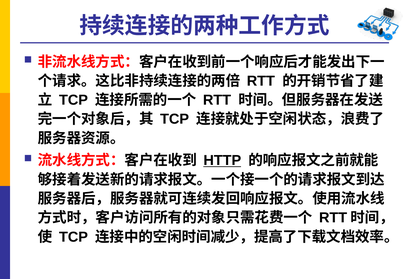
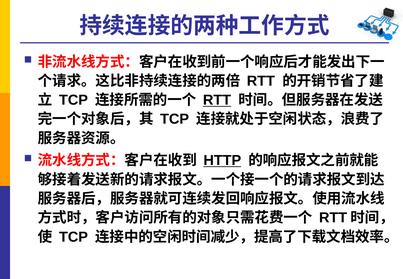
RTT underline: none -> present (217, 100)
